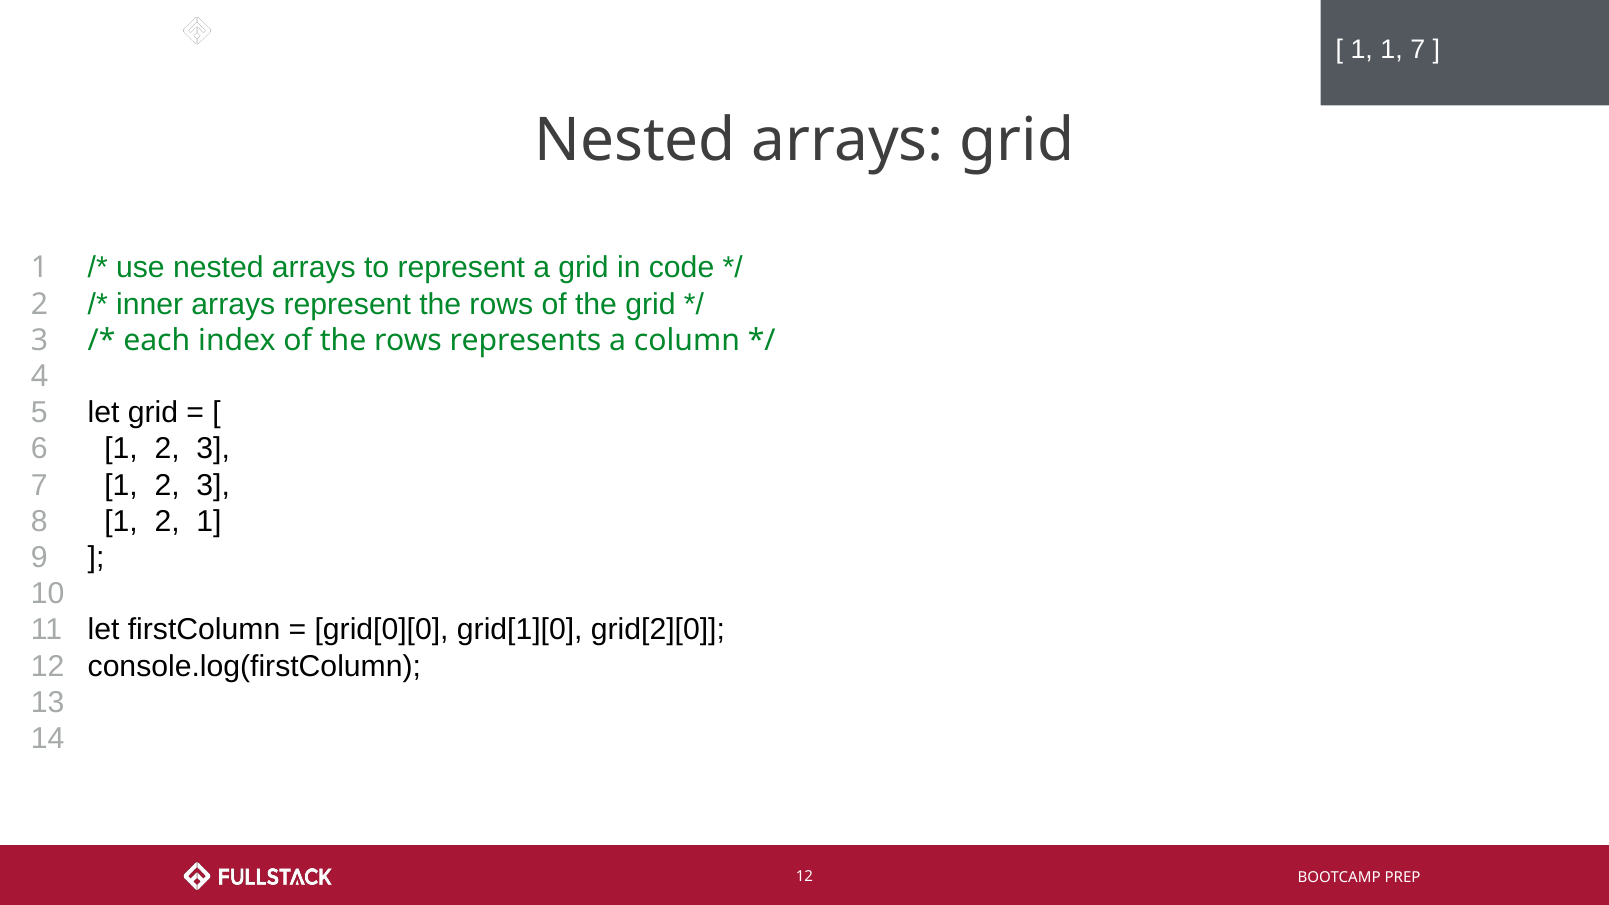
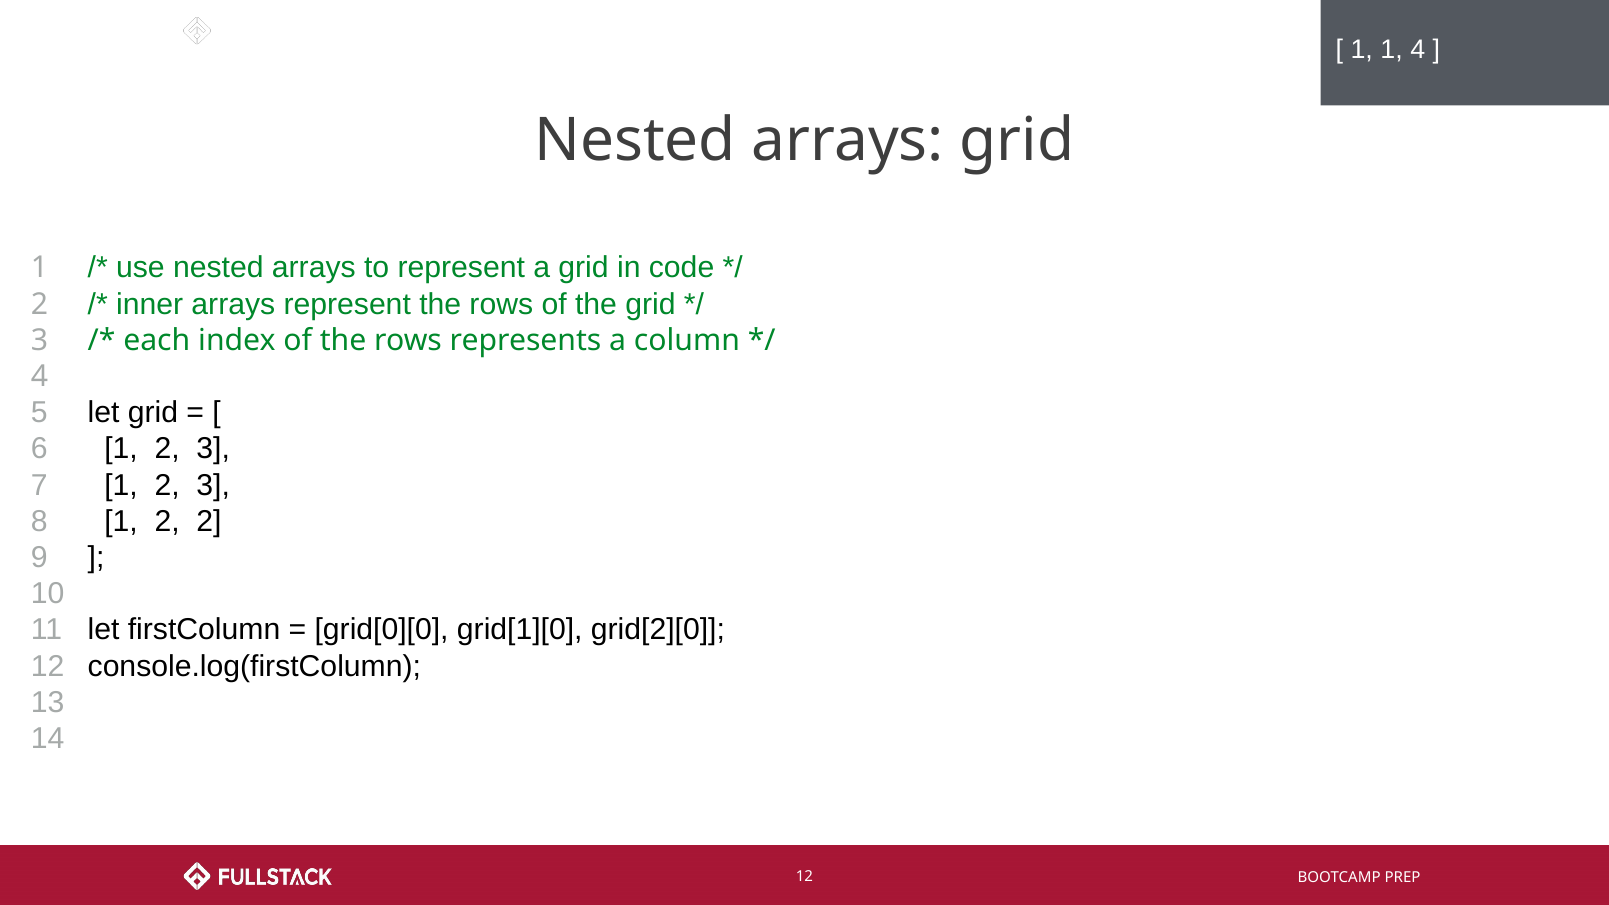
1 7: 7 -> 4 (1418, 50)
2 1: 1 -> 2 (209, 521)
